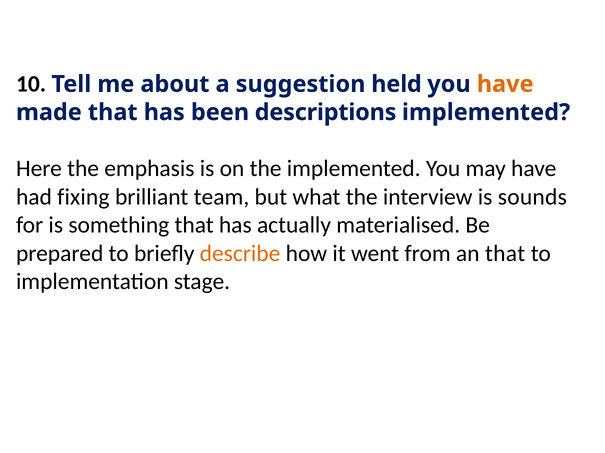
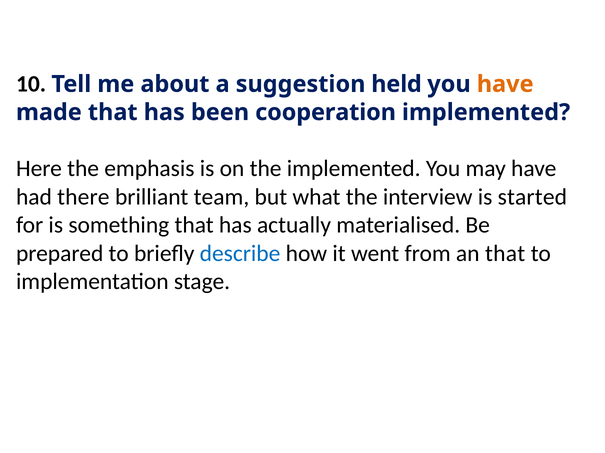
descriptions: descriptions -> cooperation (326, 113)
fixing: fixing -> there (83, 197)
sounds: sounds -> started (532, 197)
describe colour: orange -> blue (240, 254)
